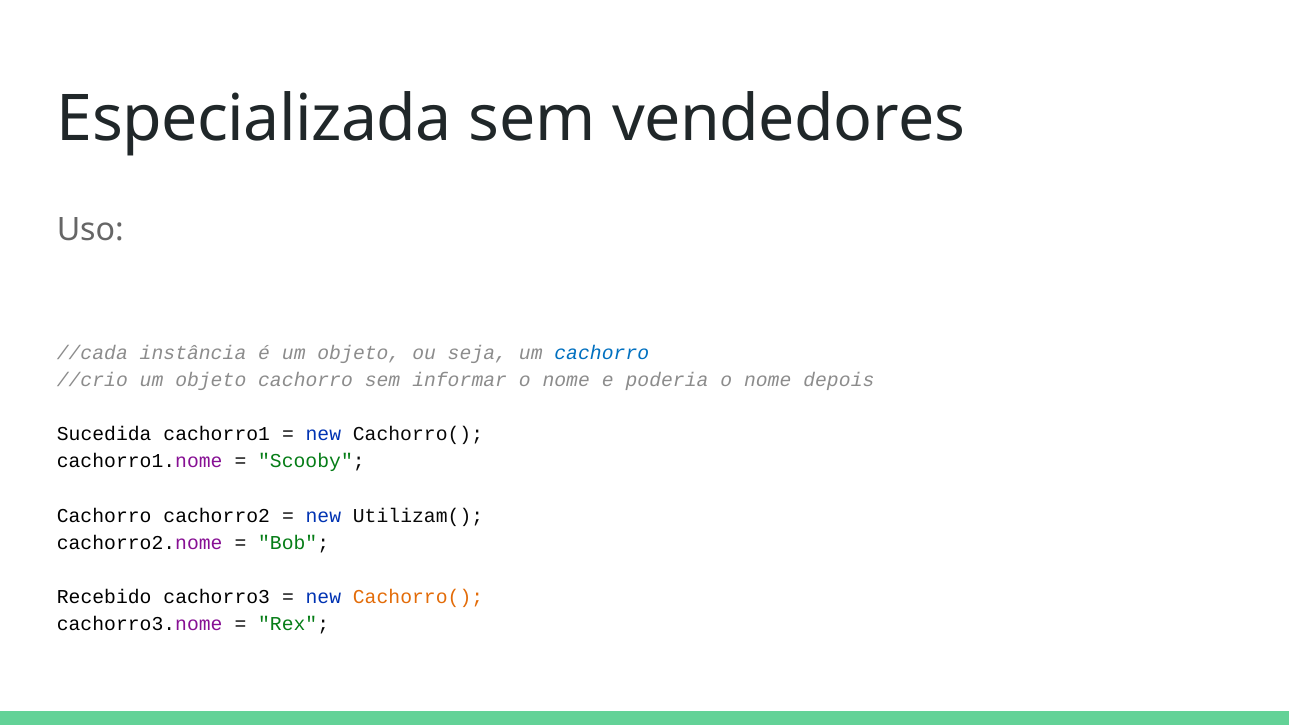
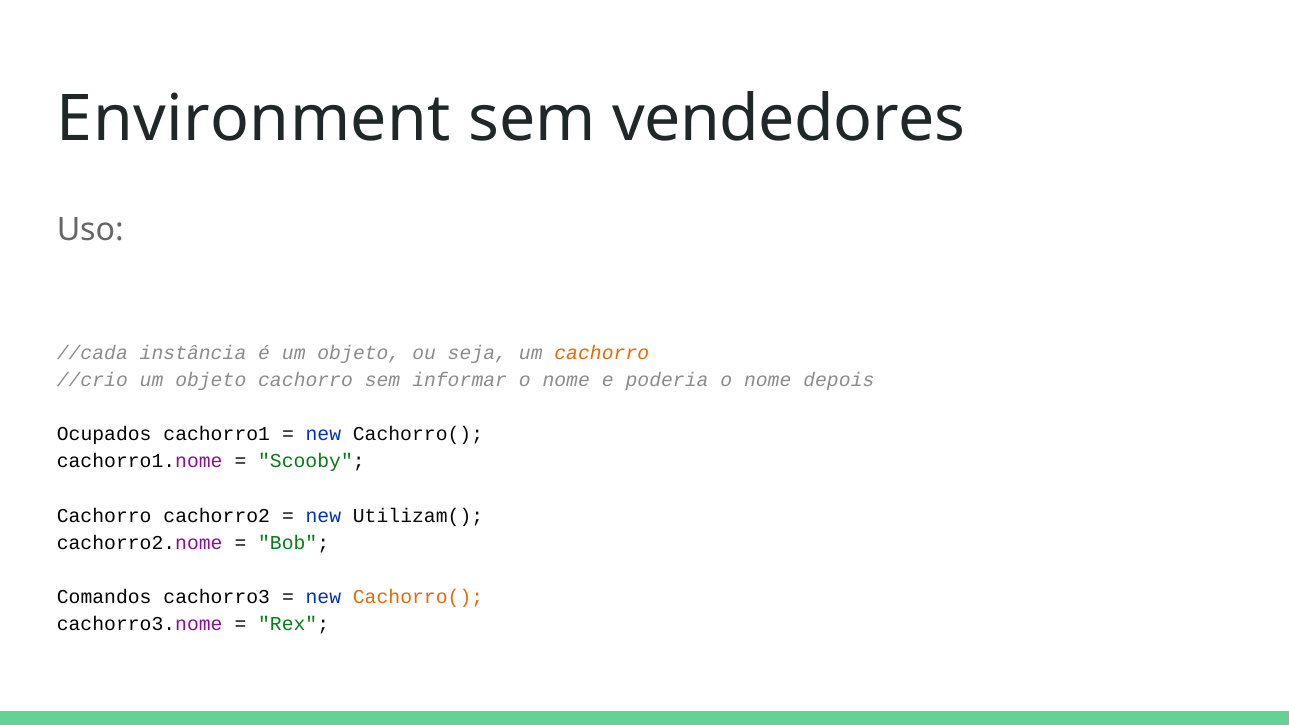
Especializada: Especializada -> Environment (254, 119)
cachorro colour: blue -> orange (602, 353)
Sucedida: Sucedida -> Ocupados (104, 434)
Recebido: Recebido -> Comandos (104, 597)
